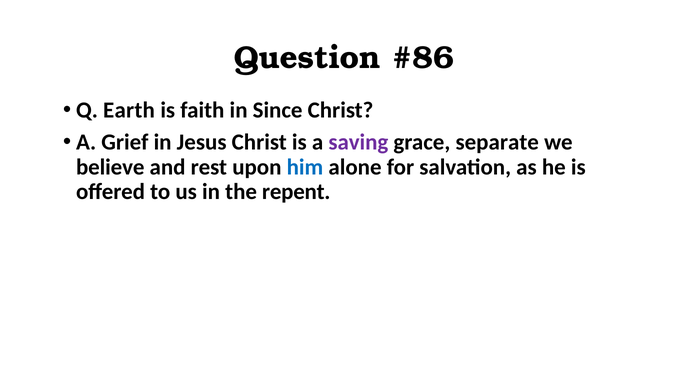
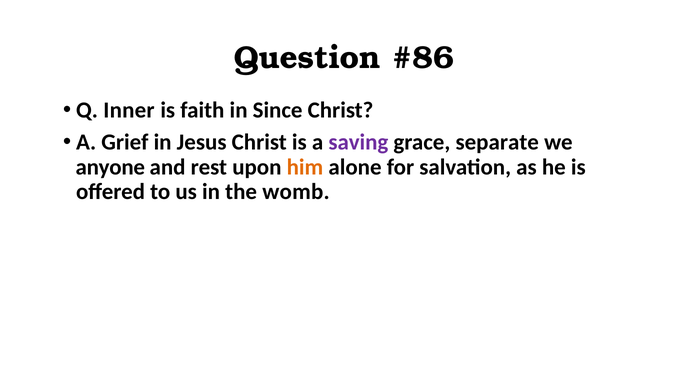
Earth: Earth -> Inner (129, 110)
believe: believe -> anyone (110, 167)
him colour: blue -> orange (305, 167)
repent: repent -> womb (296, 192)
